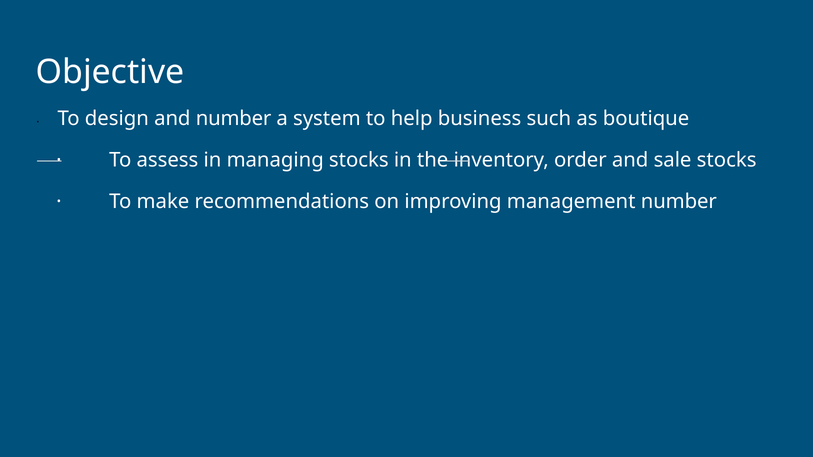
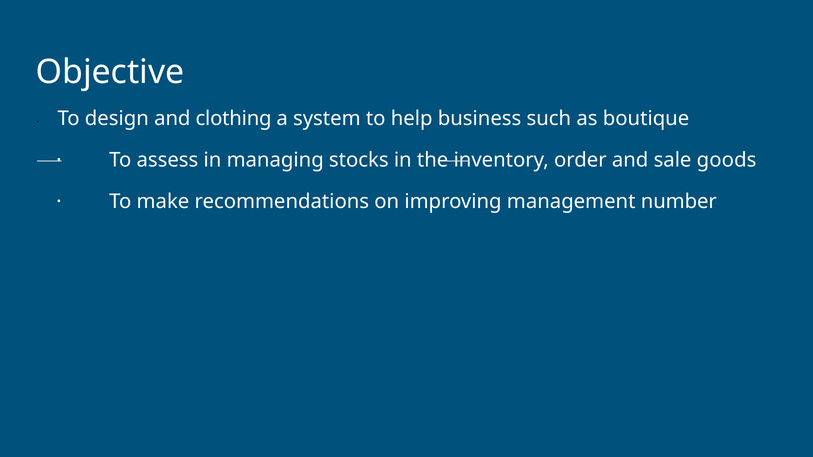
and number: number -> clothing (234, 119)
sale stocks: stocks -> goods (727, 160)
